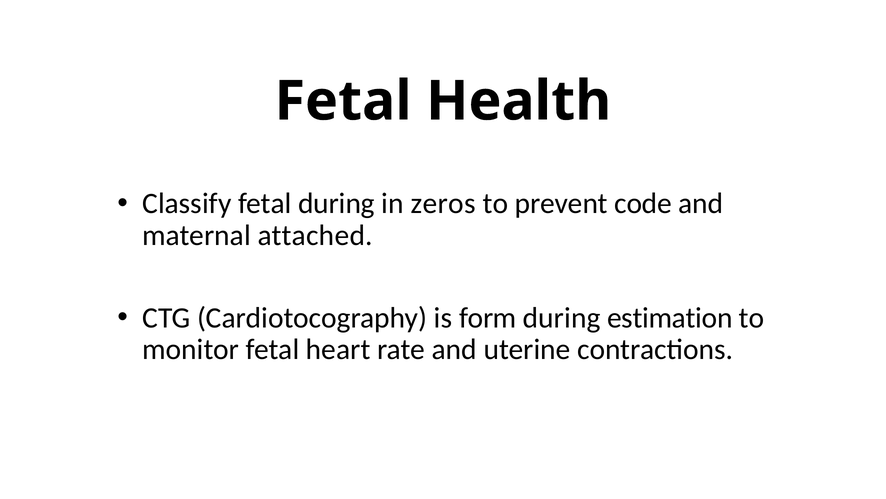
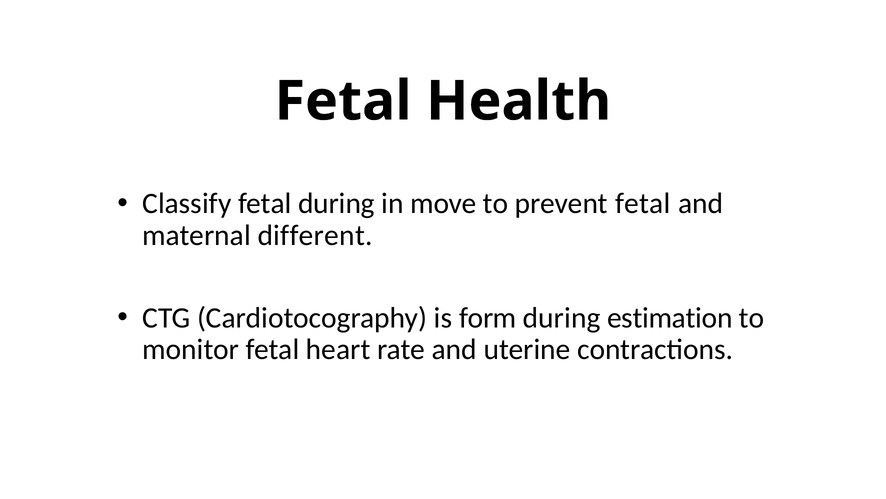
zeros: zeros -> move (443, 203)
prevent code: code -> fetal (643, 203)
attached: attached -> different (315, 235)
